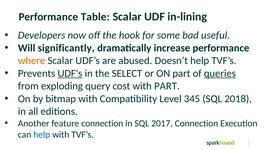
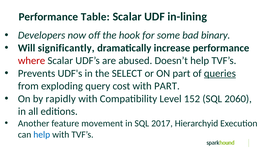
useful: useful -> binary (216, 35)
where colour: orange -> red (32, 61)
UDF's underline: present -> none (70, 73)
bitmap: bitmap -> rapidly (61, 99)
345: 345 -> 152 (192, 99)
2018: 2018 -> 2060 (238, 99)
feature connection: connection -> movement (102, 124)
2017 Connection: Connection -> Hierarchyid (197, 124)
